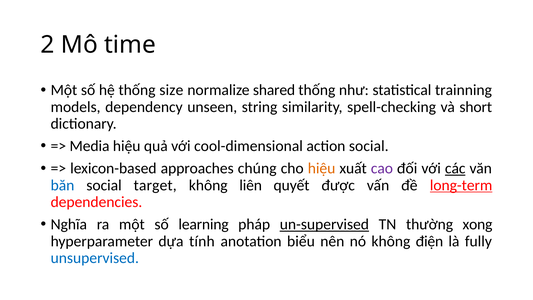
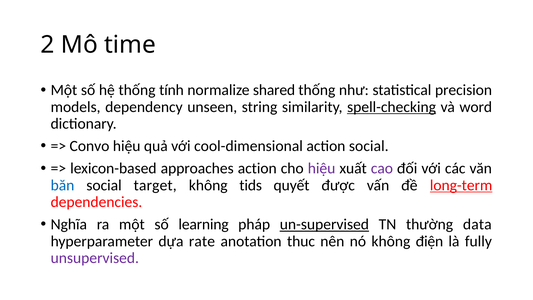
size: size -> tính (171, 90)
trainning: trainning -> precision (464, 90)
spell-checking underline: none -> present (392, 107)
short: short -> word (476, 107)
Media: Media -> Convo (89, 146)
approaches chúng: chúng -> action (257, 168)
hiệu colour: orange -> purple (322, 168)
các underline: present -> none (455, 168)
liên: liên -> tids (251, 185)
xong: xong -> data (477, 224)
tính: tính -> rate (202, 241)
biểu: biểu -> thuc (301, 241)
unsupervised colour: blue -> purple (95, 258)
